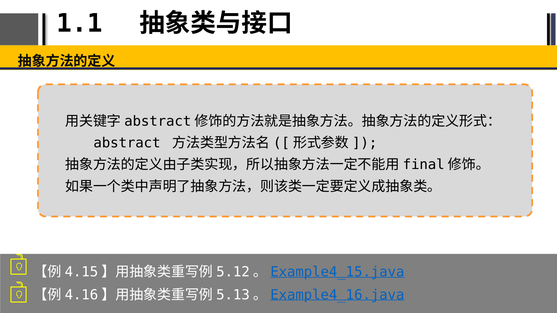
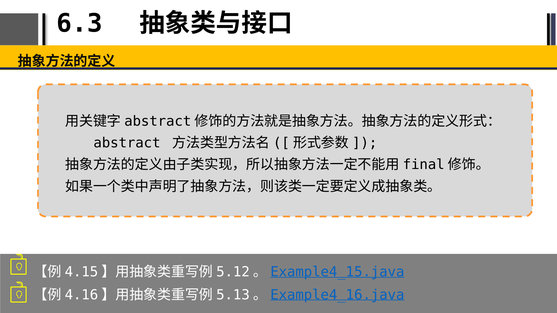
1.1: 1.1 -> 6.3 (79, 24)
